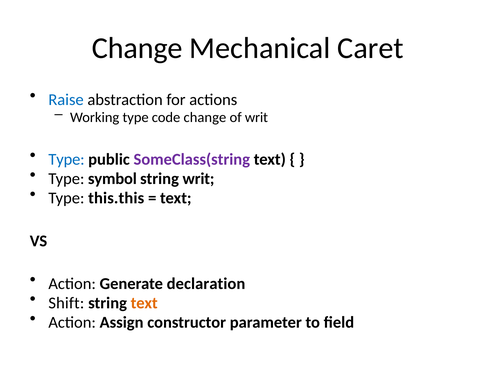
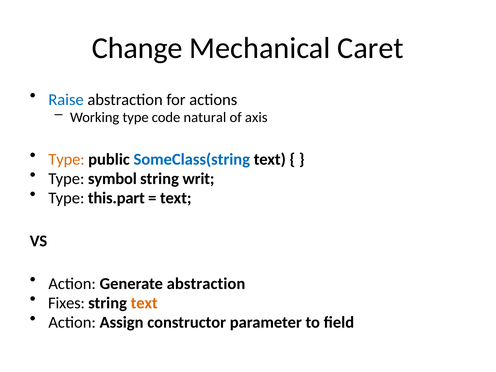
code change: change -> natural (205, 117)
of writ: writ -> axis (256, 117)
Type colour: blue -> orange (66, 159)
SomeClass(string colour: purple -> blue (192, 159)
this.this: this.this -> this.part (116, 198)
Generate declaration: declaration -> abstraction (206, 284)
Shift: Shift -> Fixes (66, 303)
